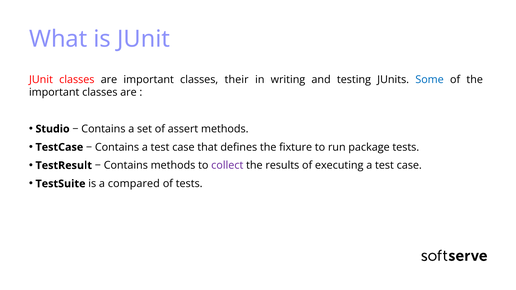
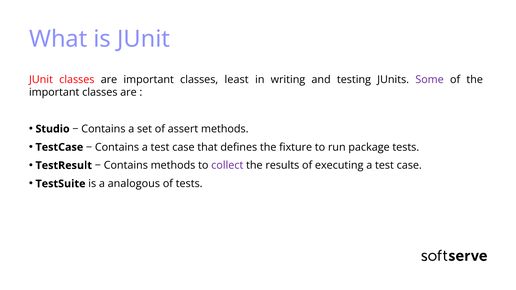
their: their -> least (237, 80)
Some colour: blue -> purple (430, 80)
compared: compared -> analogous (134, 184)
